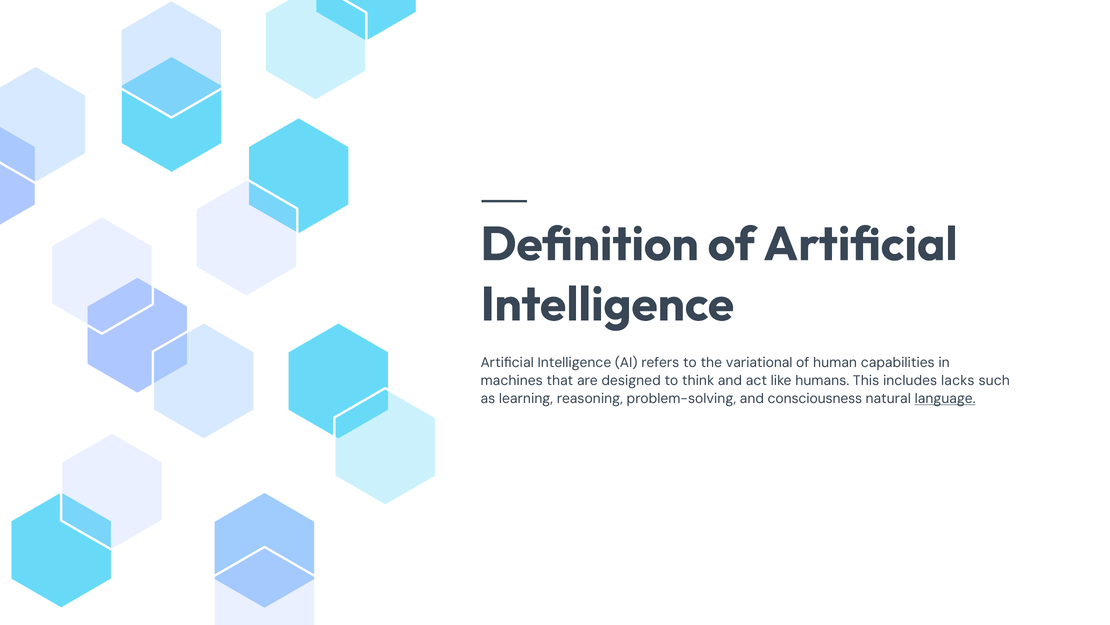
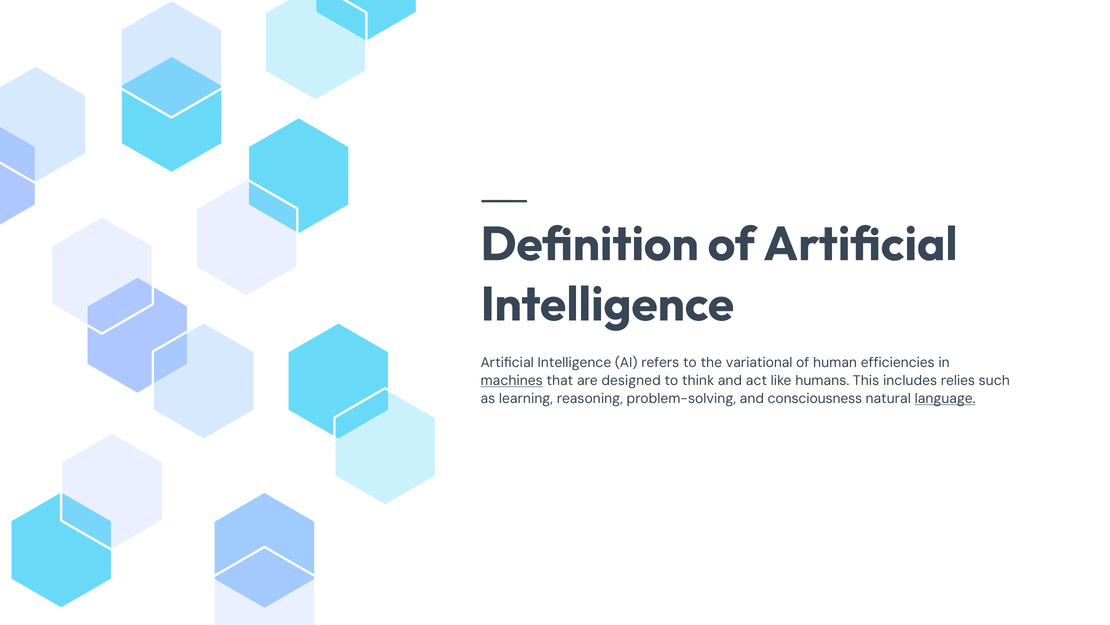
capabilities: capabilities -> efficiencies (898, 362)
machines underline: none -> present (512, 380)
lacks: lacks -> relies (958, 380)
